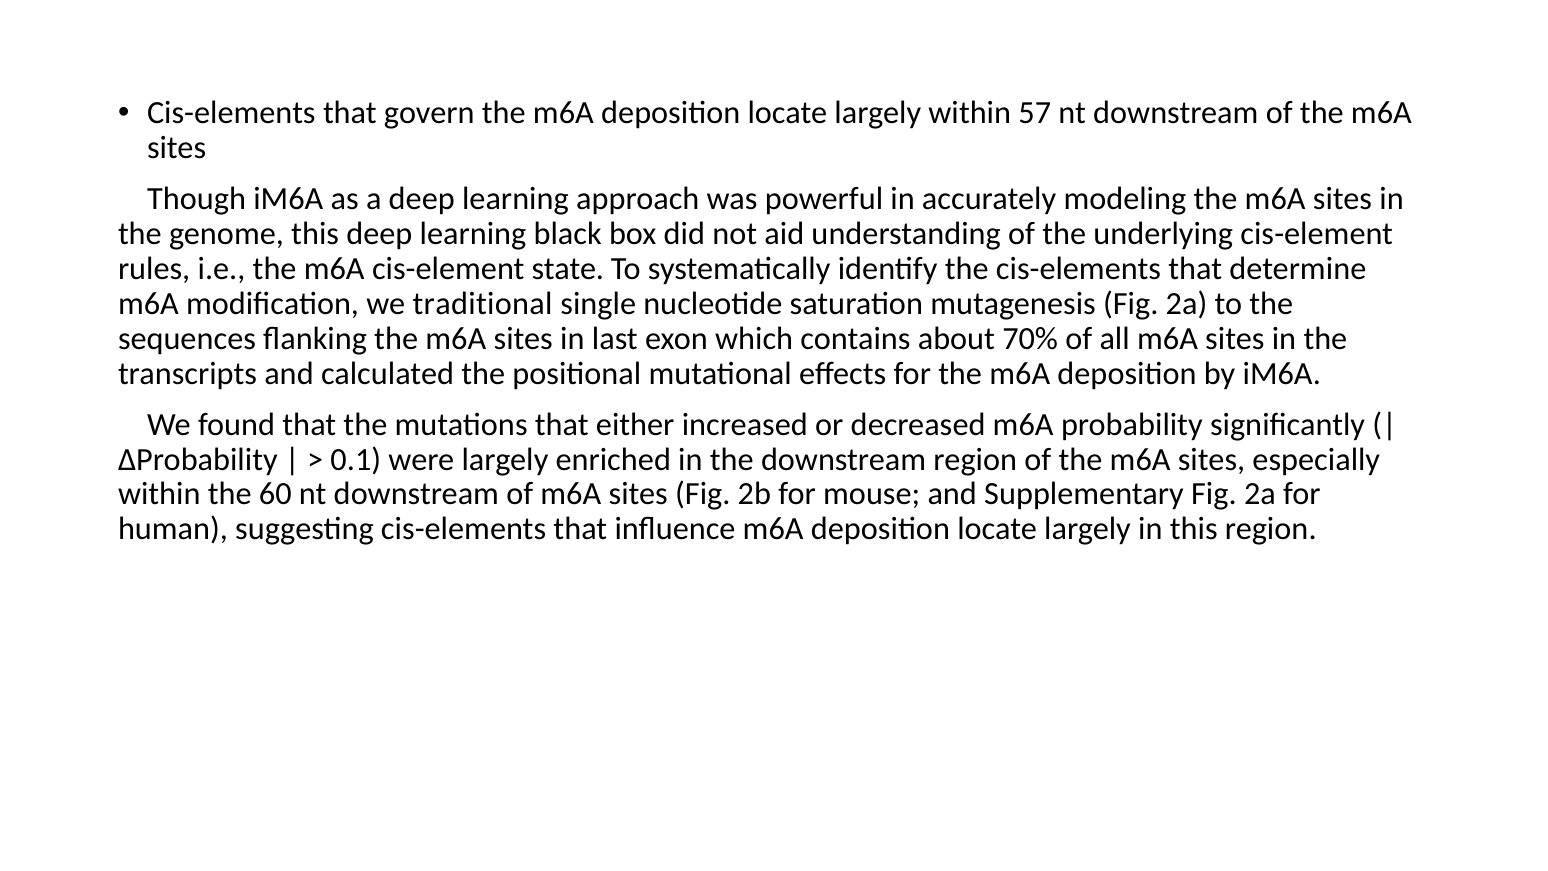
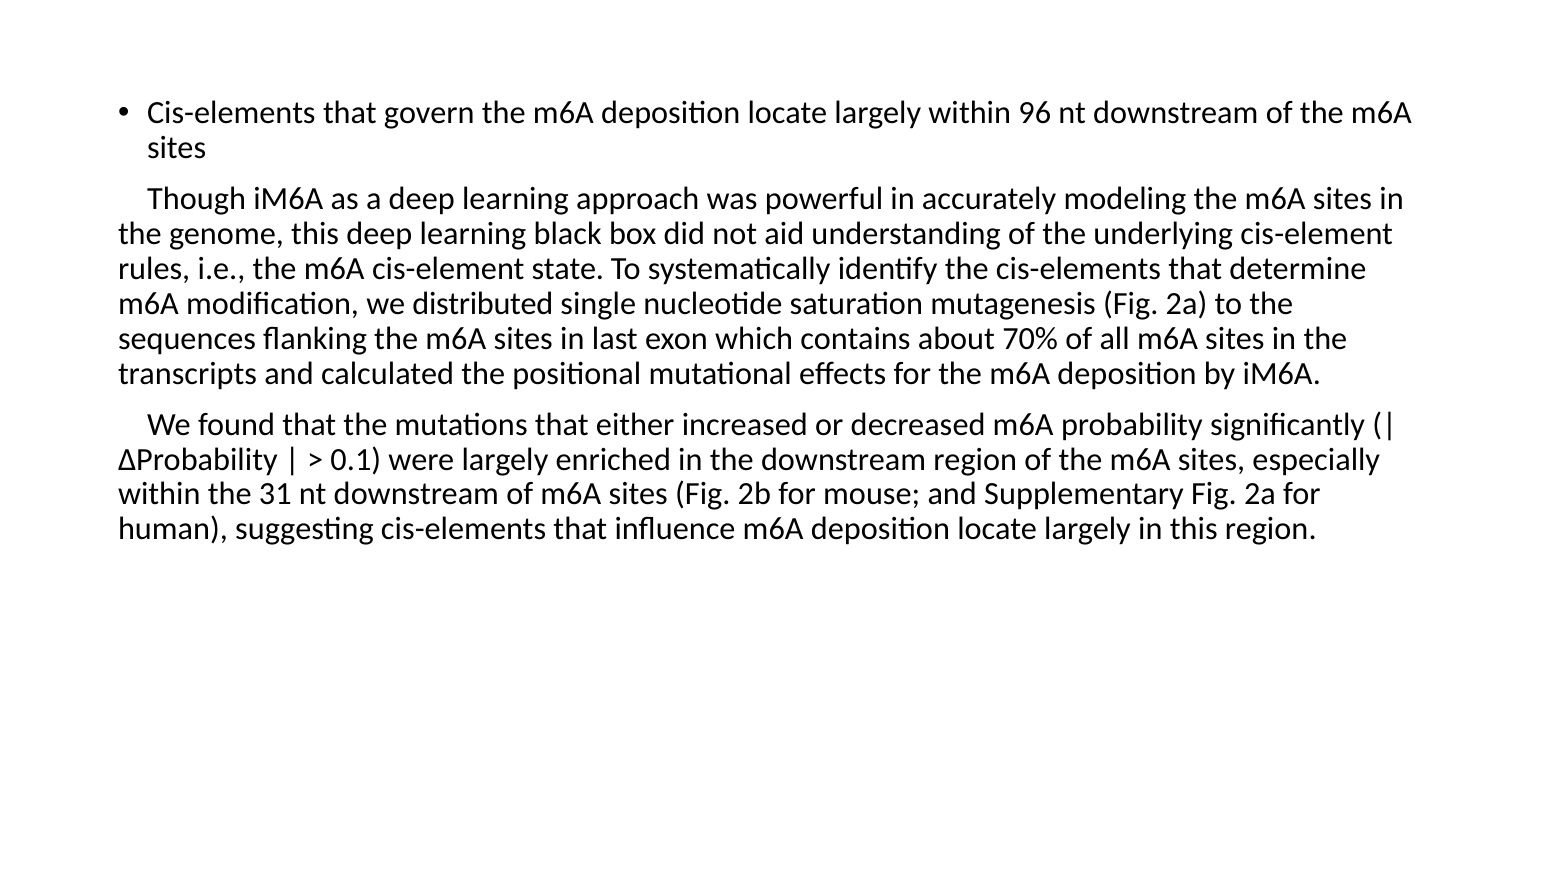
57: 57 -> 96 (1035, 113)
traditional: traditional -> distributed (483, 304)
60: 60 -> 31 (275, 494)
